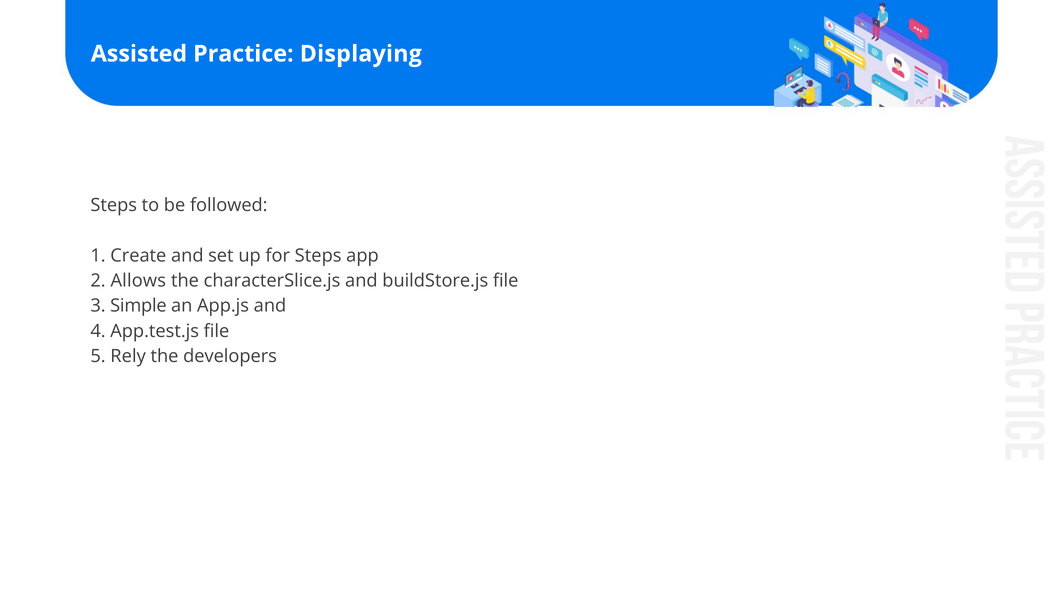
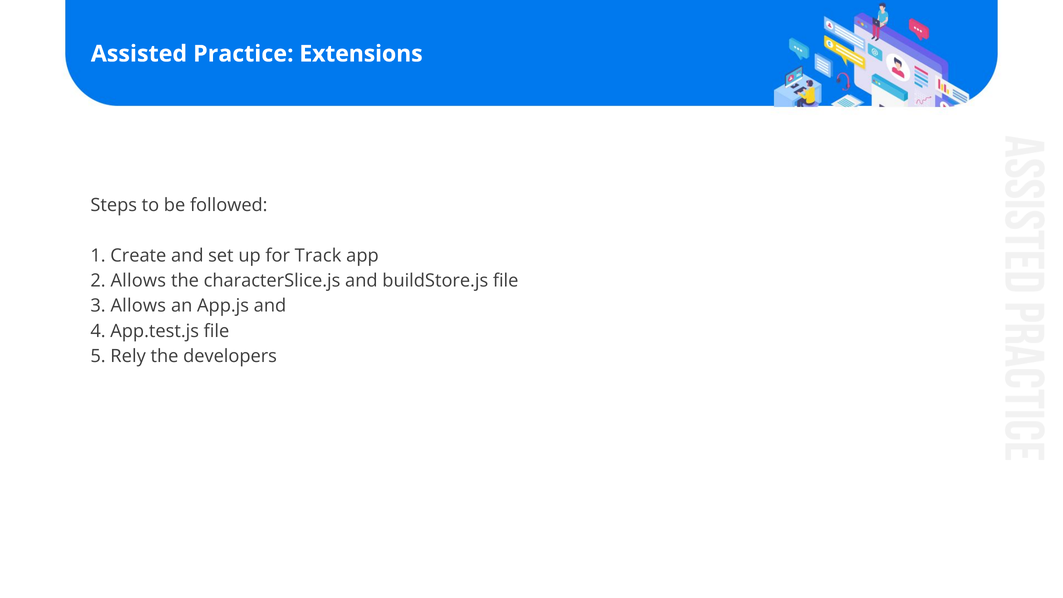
Displaying: Displaying -> Extensions (361, 54)
for Steps: Steps -> Track (318, 255)
3 Simple: Simple -> Allows (138, 306)
